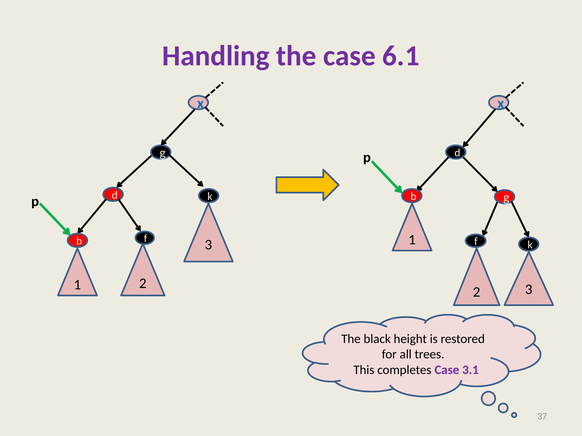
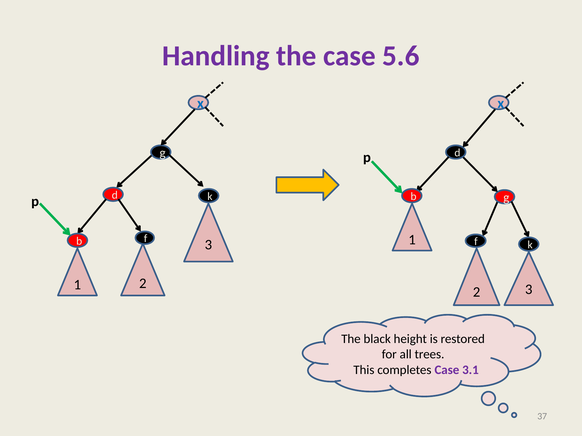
6.1: 6.1 -> 5.6 (401, 56)
